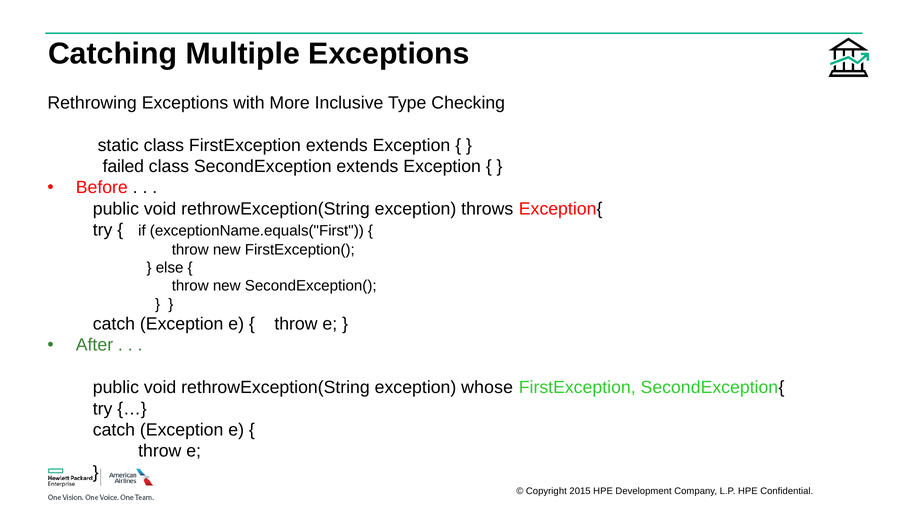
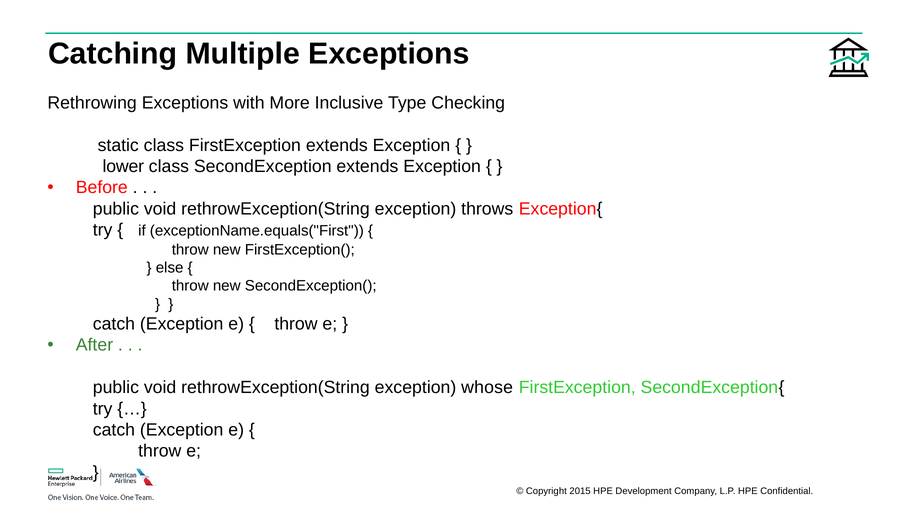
failed: failed -> lower (123, 166)
